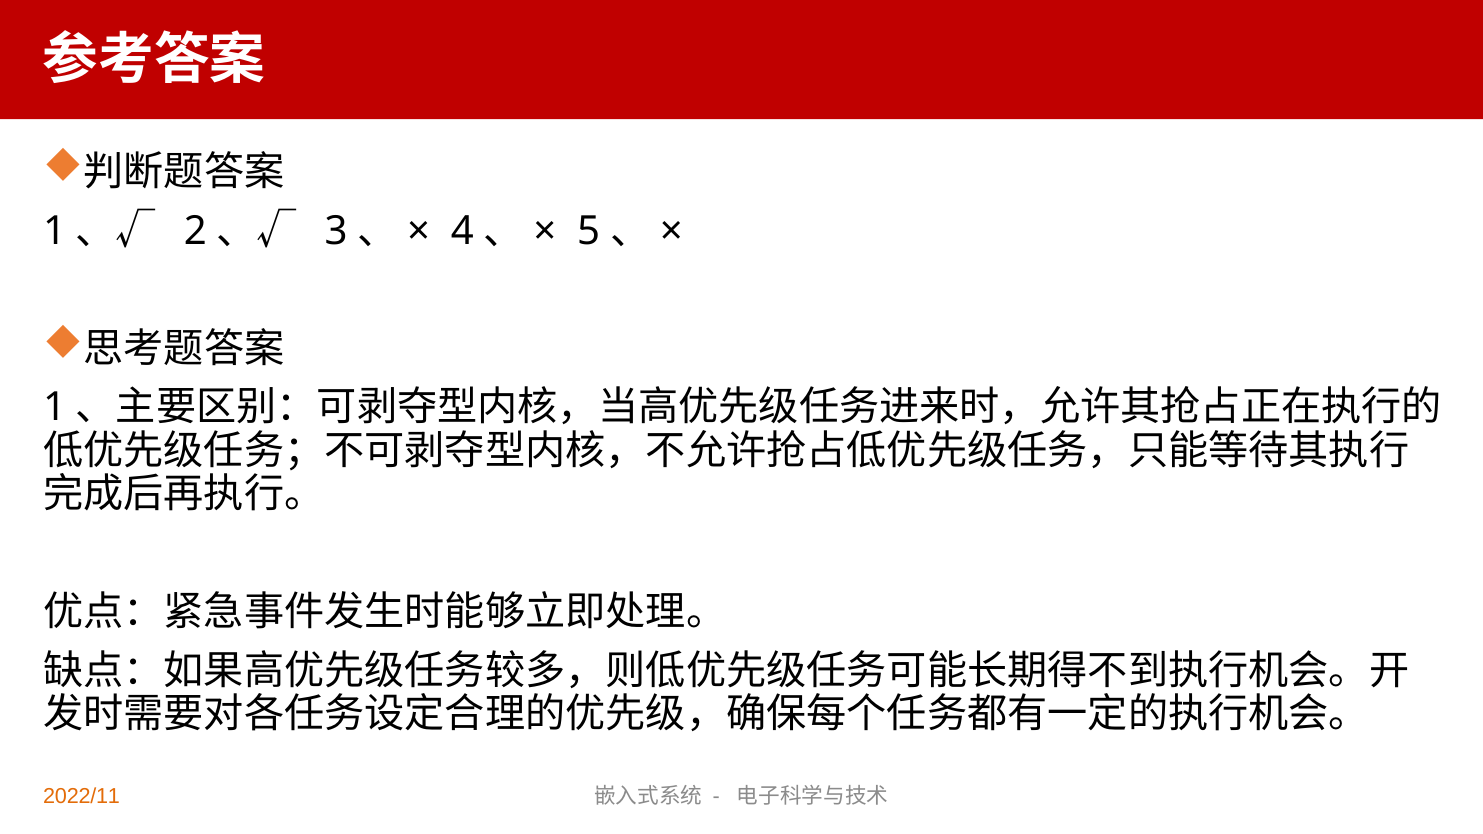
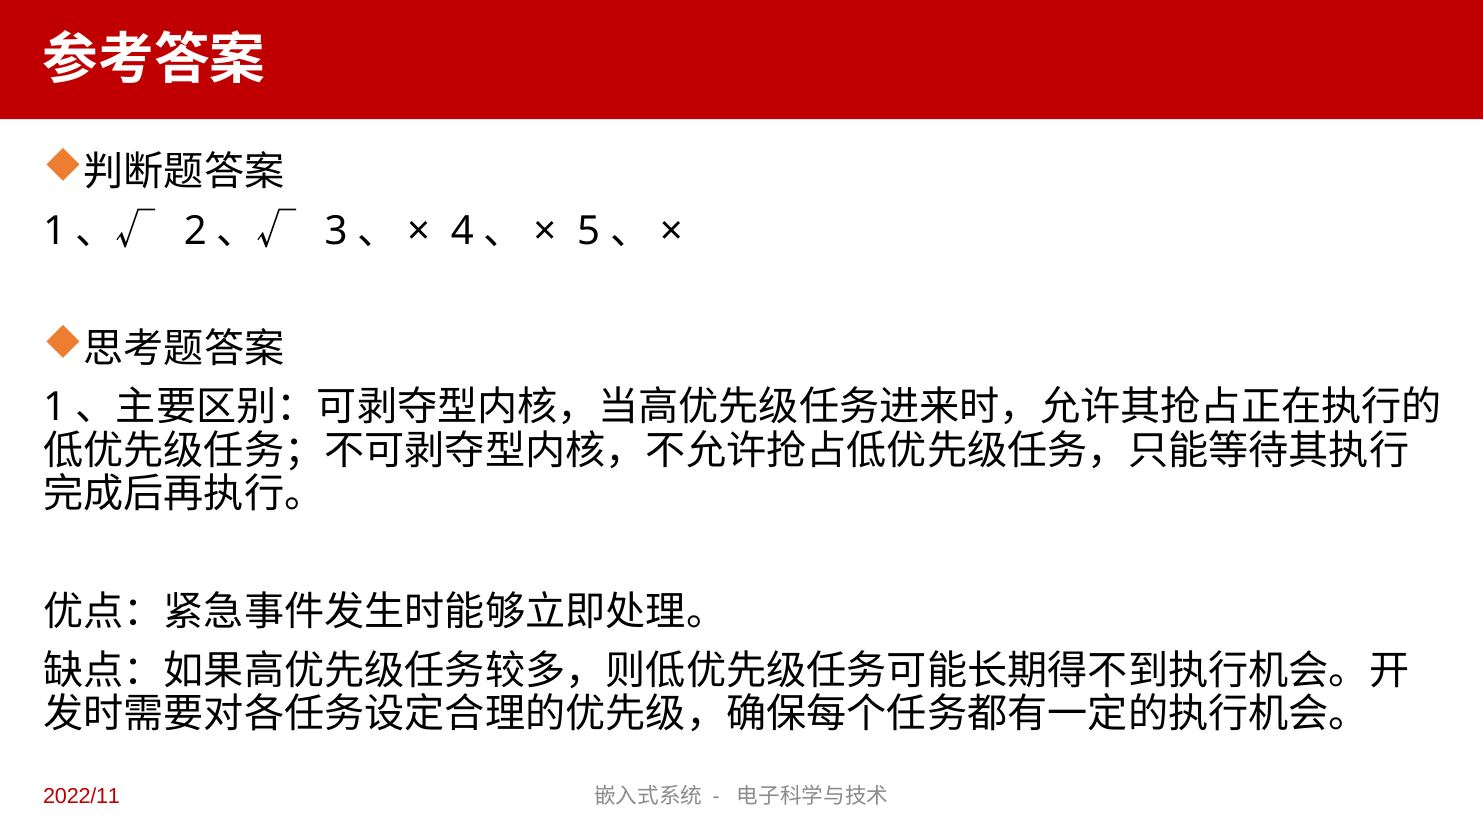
2022/11 colour: orange -> red (82, 797)
